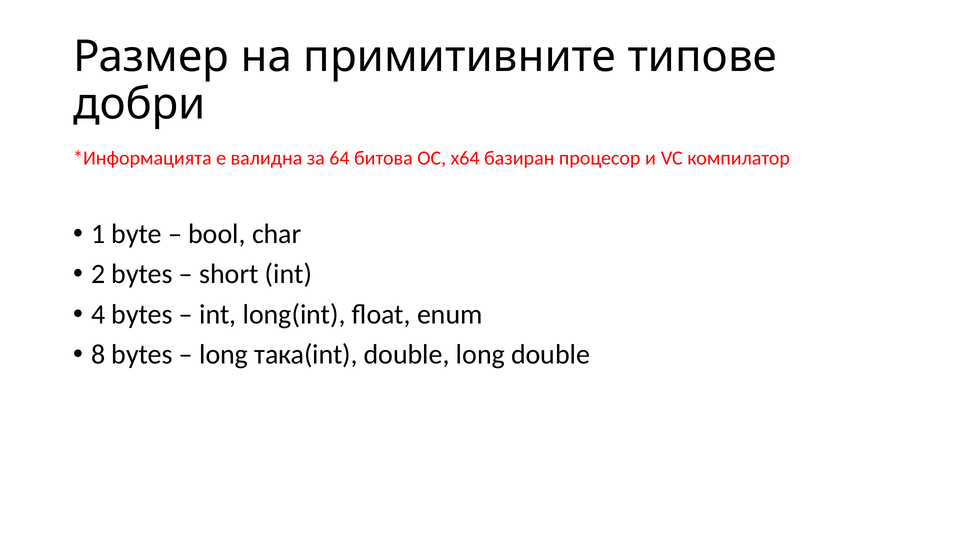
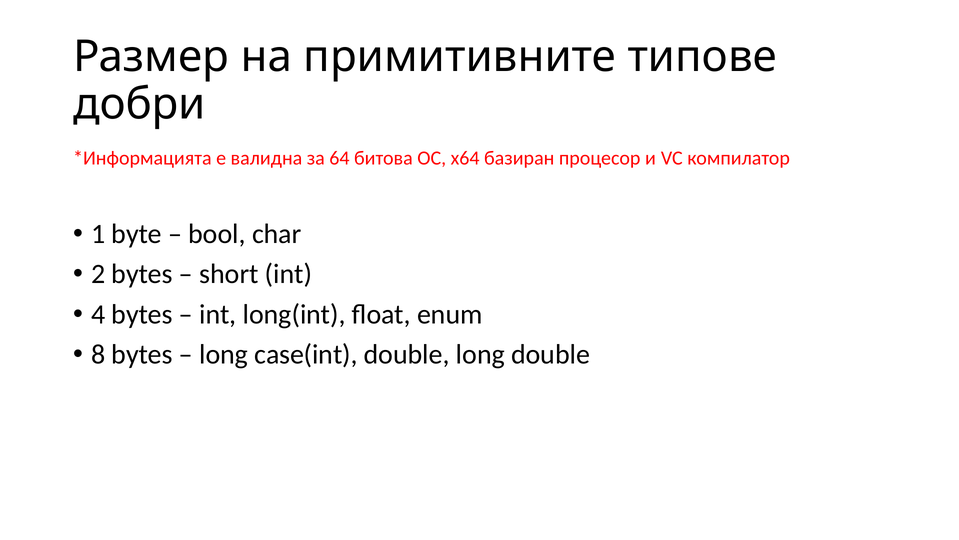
така(int: така(int -> case(int (306, 354)
